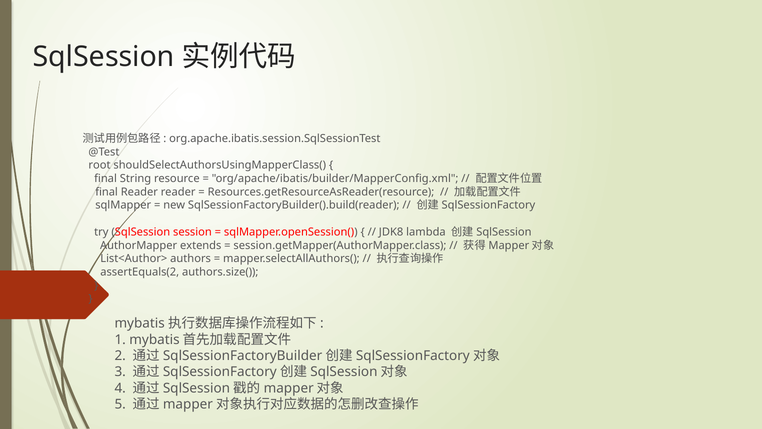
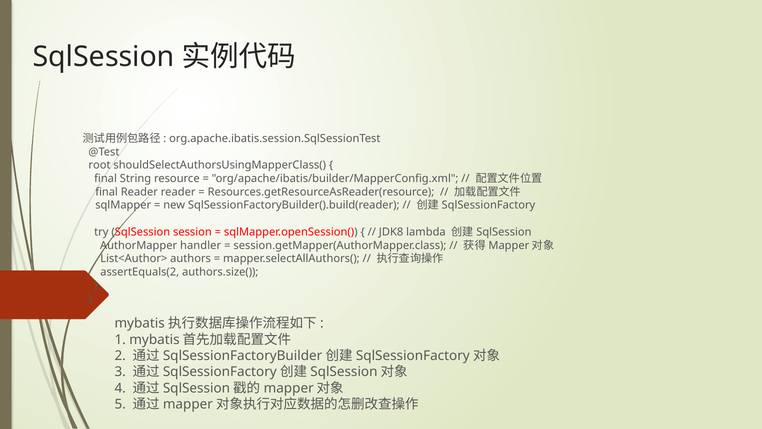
extends: extends -> handler (201, 245)
